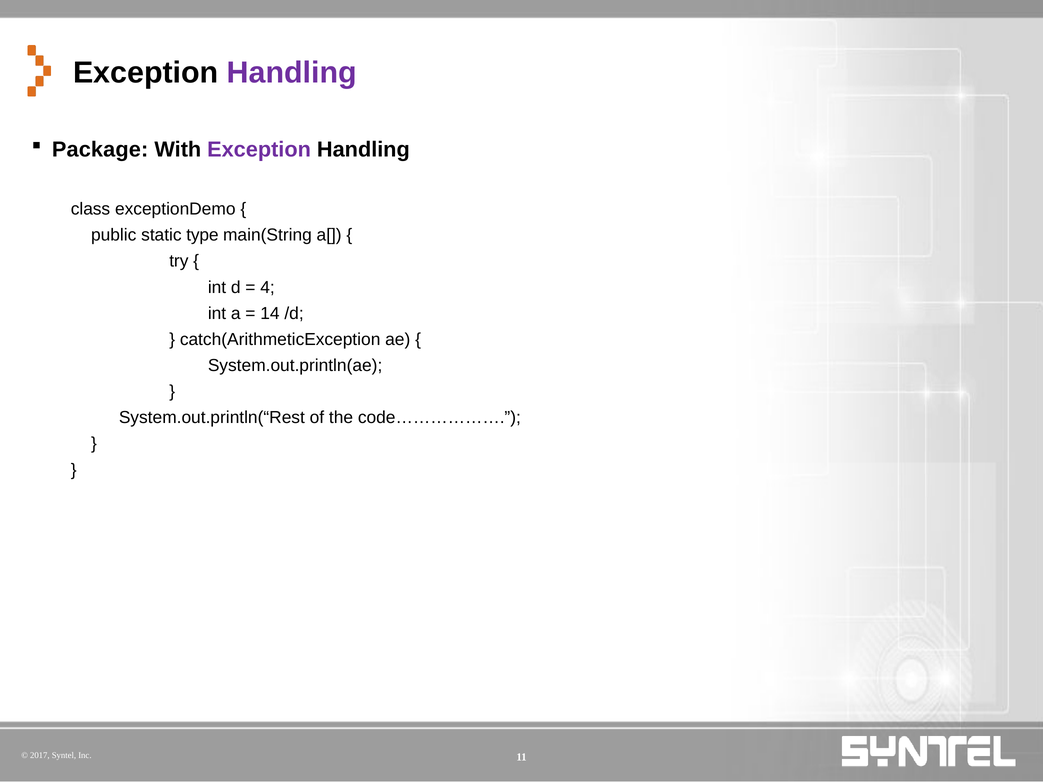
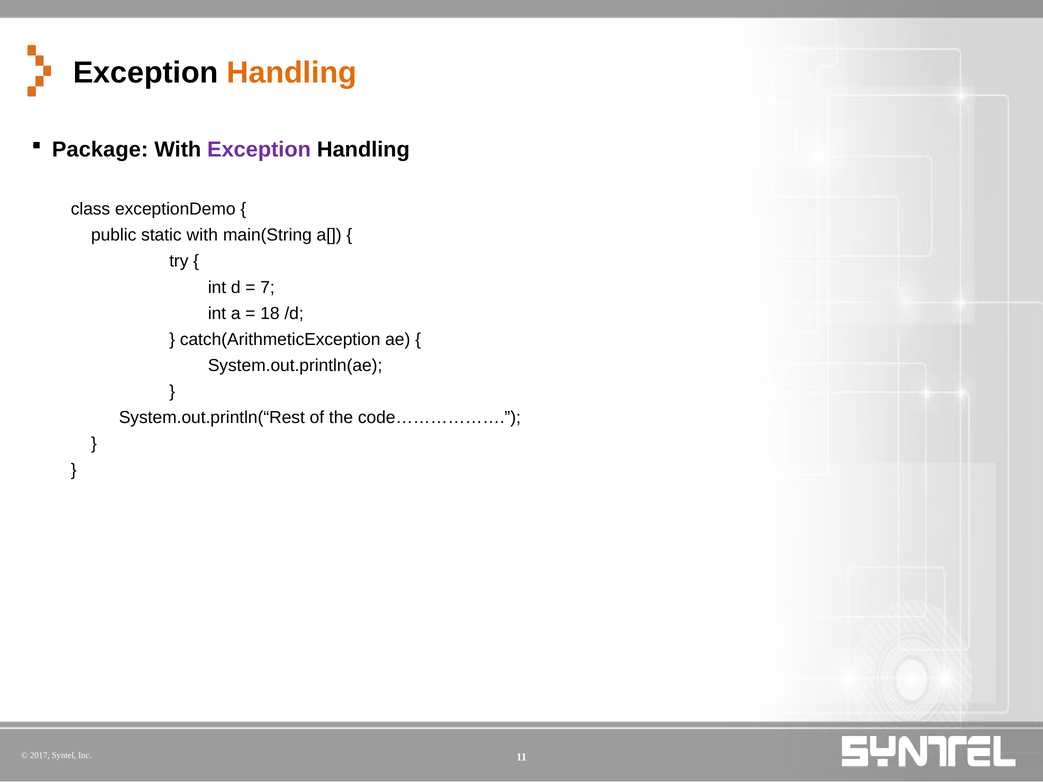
Handling colour: purple -> orange (292, 73)
static type: type -> with (202, 235)
4: 4 -> 7 (268, 287)
14: 14 -> 18 (270, 313)
